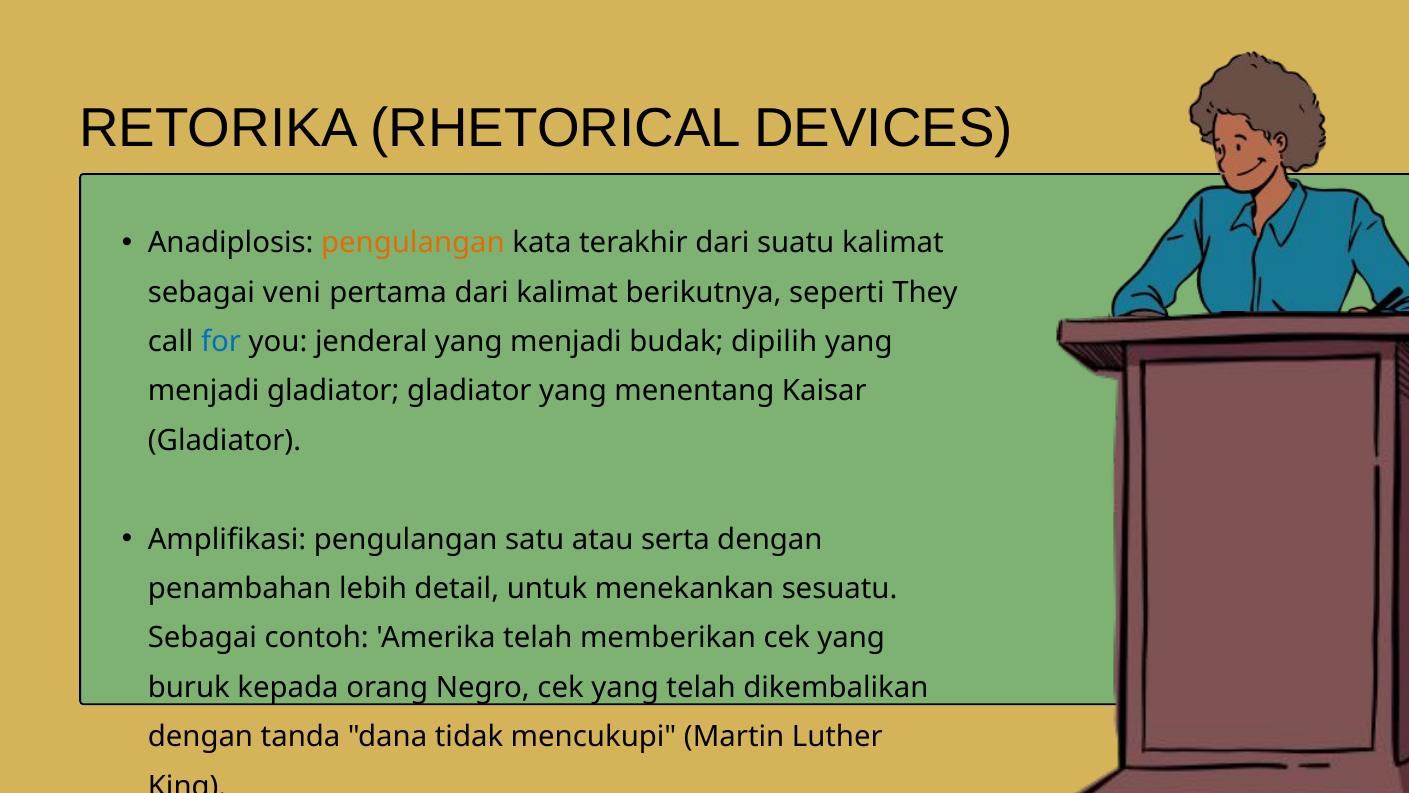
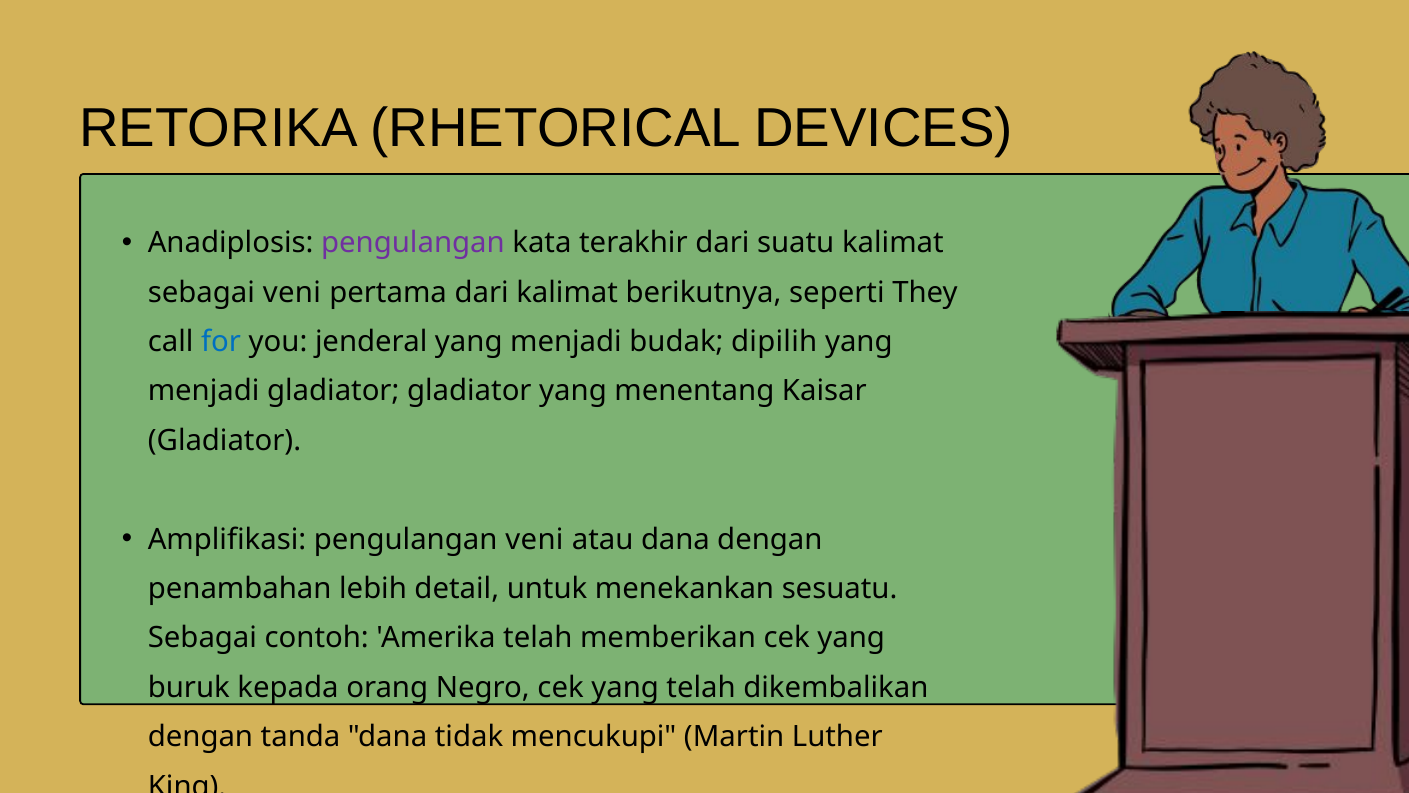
pengulangan colour: orange -> purple (413, 243)
pengulangan satu: satu -> veni (534, 539)
atau serta: serta -> dana (675, 539)
